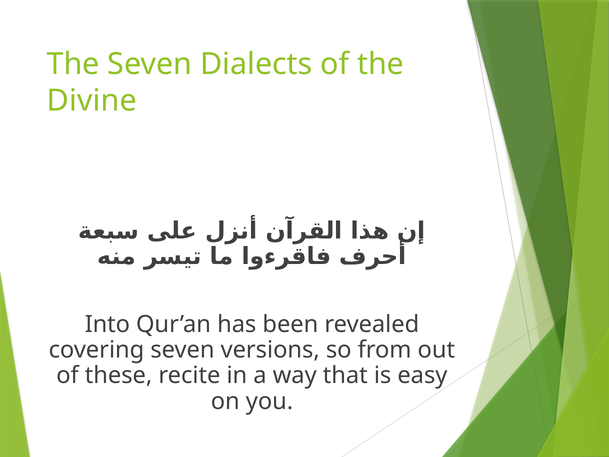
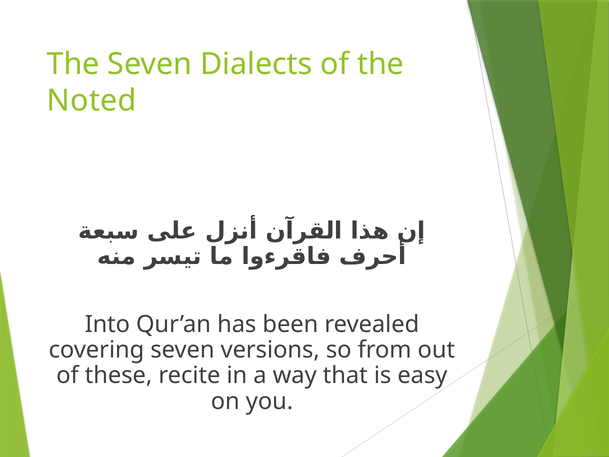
Divine: Divine -> Noted (92, 101)
